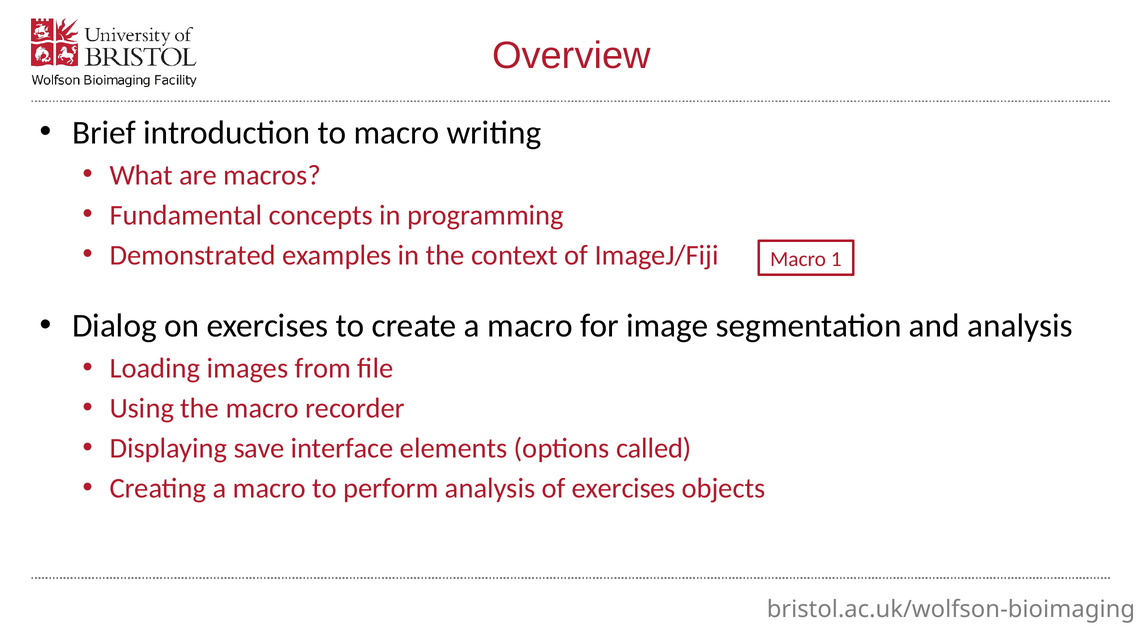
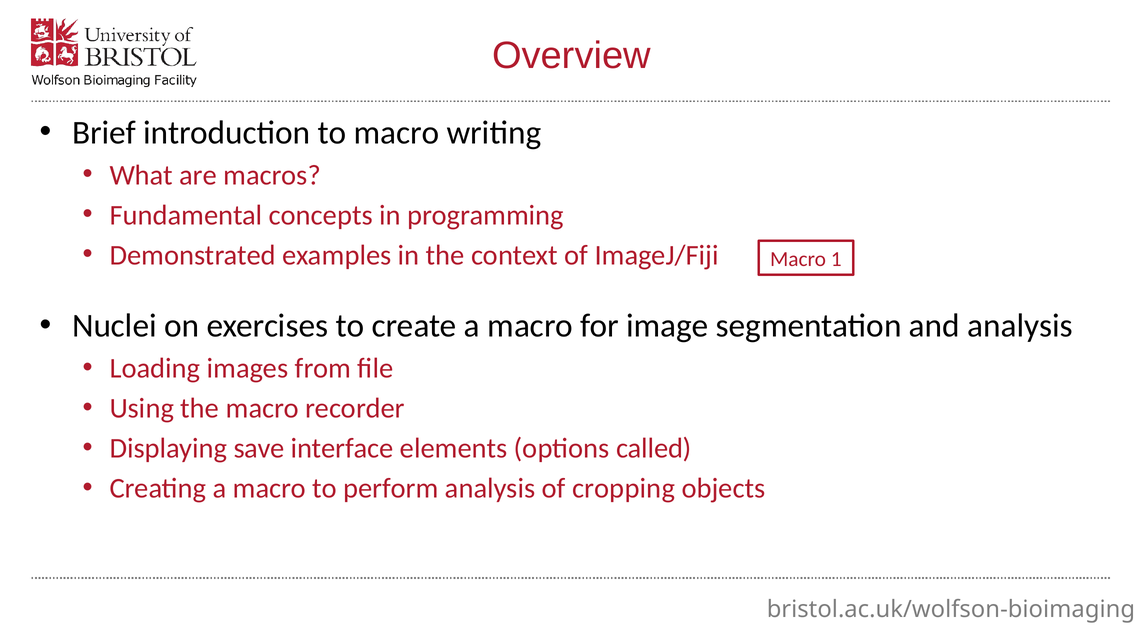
Dialog: Dialog -> Nuclei (114, 326)
of exercises: exercises -> cropping (624, 488)
